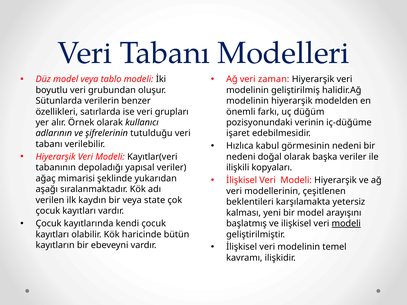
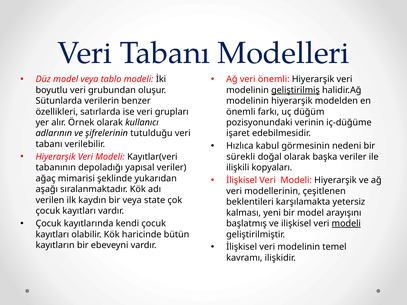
veri zaman: zaman -> önemli (274, 79)
geliştirilmiş underline: none -> present (295, 90)
nedeni: nedeni -> sürekli (241, 157)
